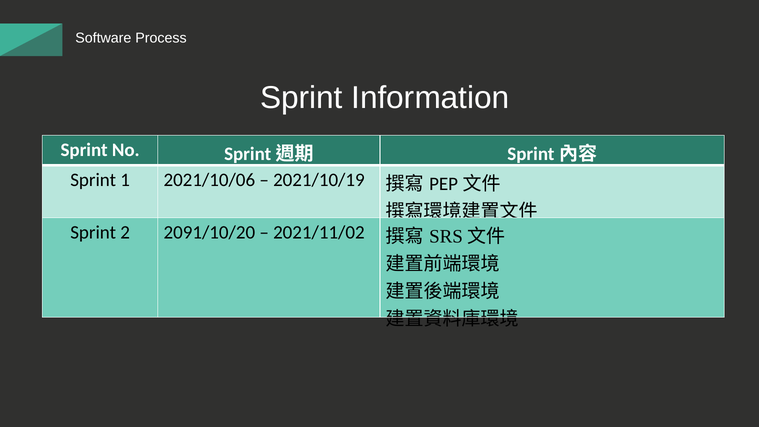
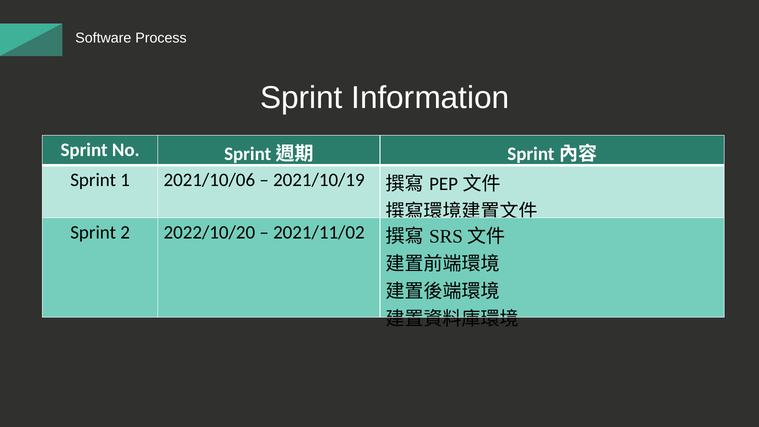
2091/10/20: 2091/10/20 -> 2022/10/20 (209, 232)
